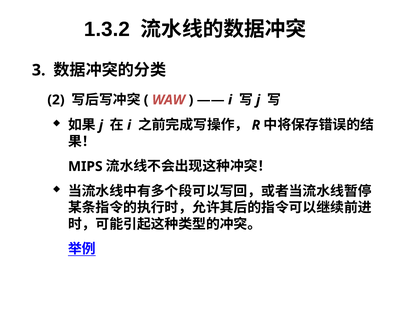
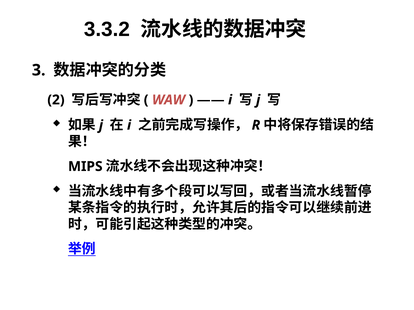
1.3.2: 1.3.2 -> 3.3.2 (107, 29)
